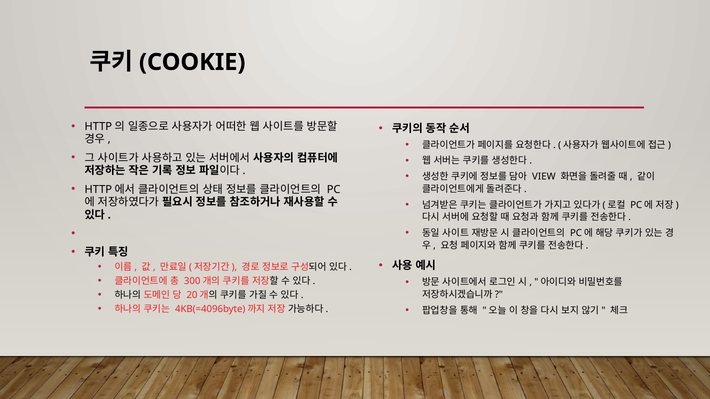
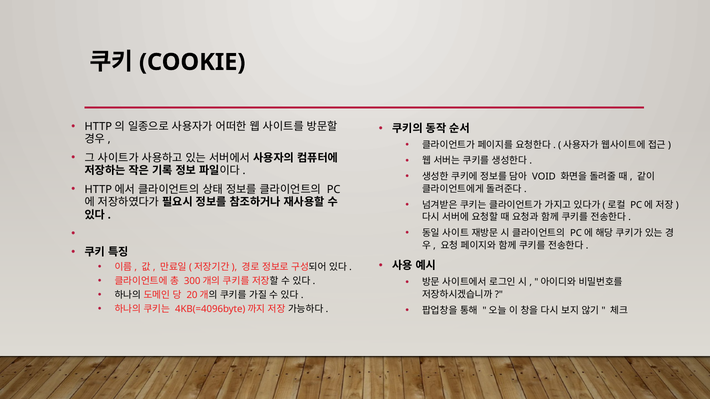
VIEW: VIEW -> VOID (544, 177)
